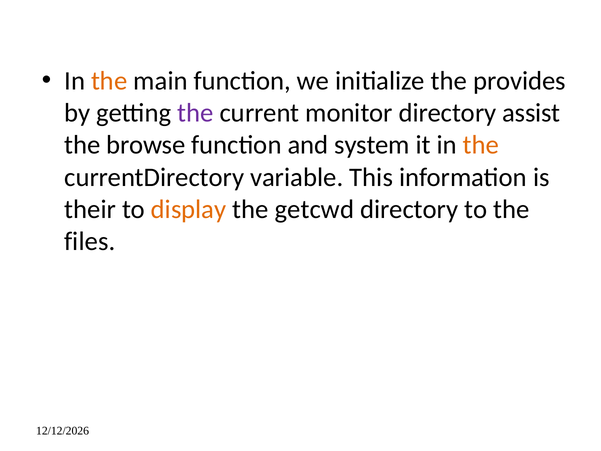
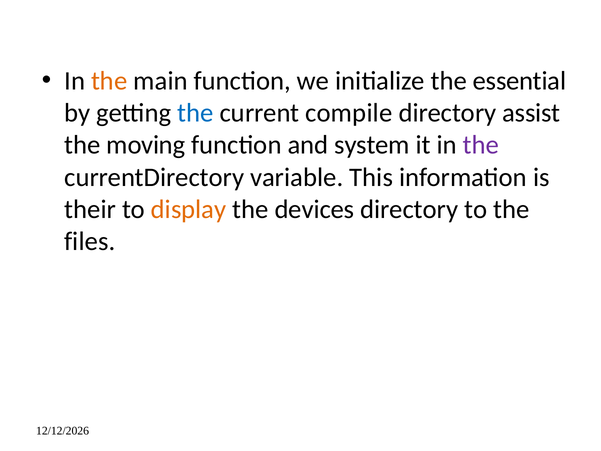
provides: provides -> essential (519, 81)
the colour: purple -> blue (195, 113)
monitor: monitor -> compile (349, 113)
browse: browse -> moving (146, 145)
the colour: orange -> purple (481, 145)
getcwd: getcwd -> devices (314, 209)
